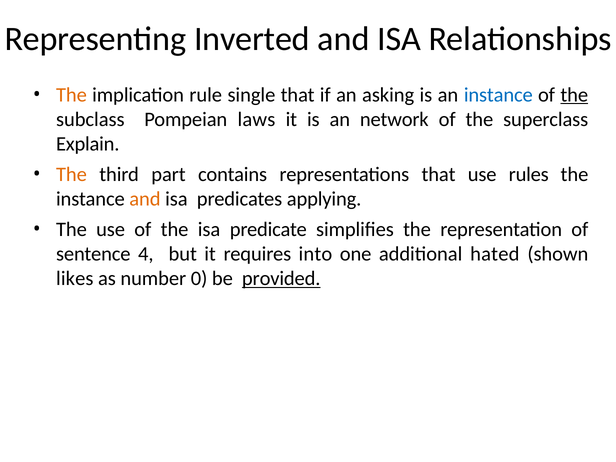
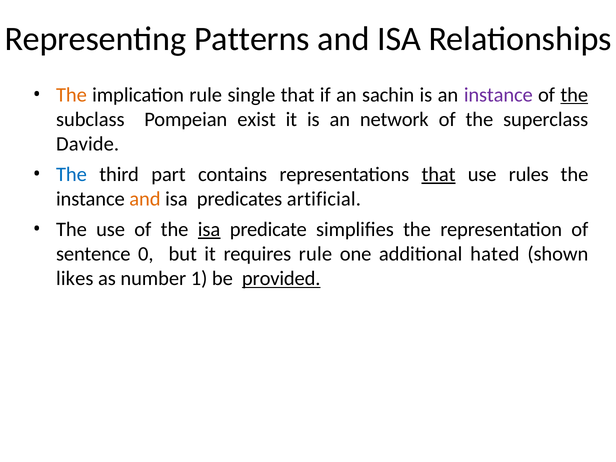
Inverted: Inverted -> Patterns (252, 39)
asking: asking -> sachin (388, 95)
instance colour: blue -> purple (498, 95)
laws: laws -> exist (257, 119)
Explain: Explain -> Davide (88, 144)
The colour: orange -> blue (71, 174)
that underline: none -> present (439, 174)
applying: applying -> artificial (324, 199)
isa underline: none -> present (209, 229)
4: 4 -> 0 (146, 254)
requires into: into -> rule (315, 254)
0: 0 -> 1 (199, 279)
